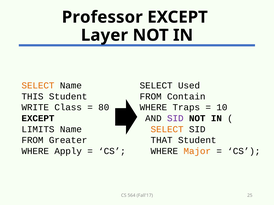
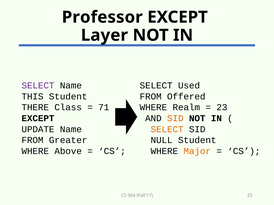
SELECT colour: orange -> purple (38, 86)
Contain: Contain -> Offered (186, 97)
WRITE: WRITE -> THERE (35, 108)
80: 80 -> 71 (104, 108)
Traps: Traps -> Realm (186, 108)
10: 10 -> 23 (222, 108)
SID colour: purple -> orange (175, 119)
LIMITS: LIMITS -> UPDATE (38, 130)
THAT: THAT -> NULL (162, 140)
Apply: Apply -> Above (68, 151)
